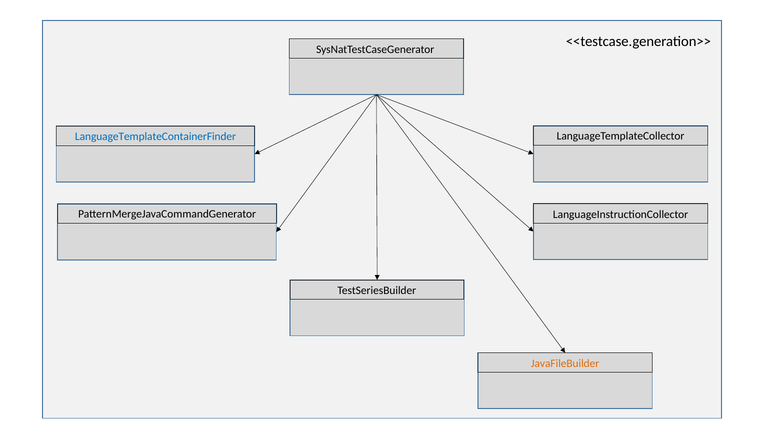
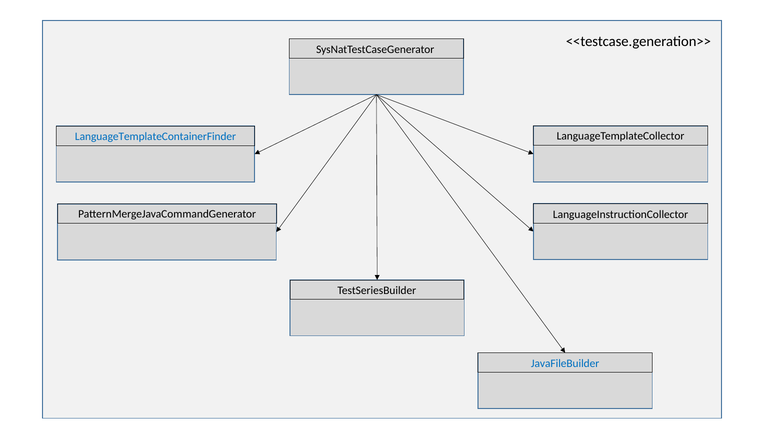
JavaFileBuilder colour: orange -> blue (565, 363)
